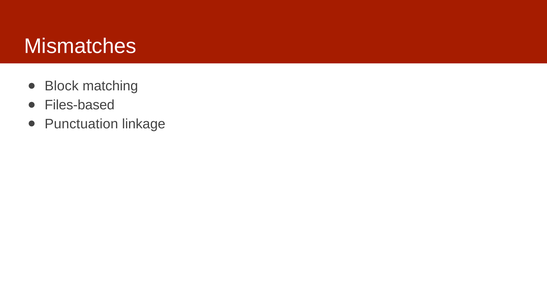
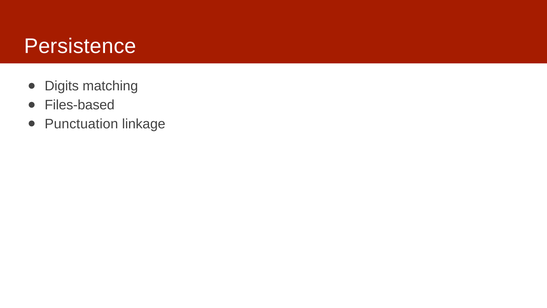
Mismatches: Mismatches -> Persistence (80, 46)
Block: Block -> Digits (62, 86)
